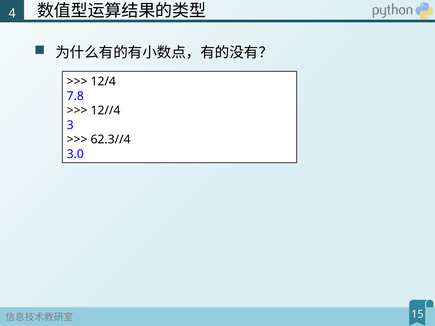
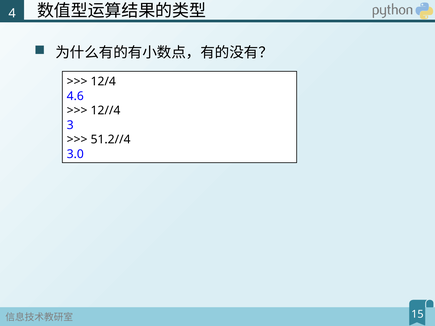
7.8: 7.8 -> 4.6 (75, 96)
62.3//4: 62.3//4 -> 51.2//4 (111, 140)
